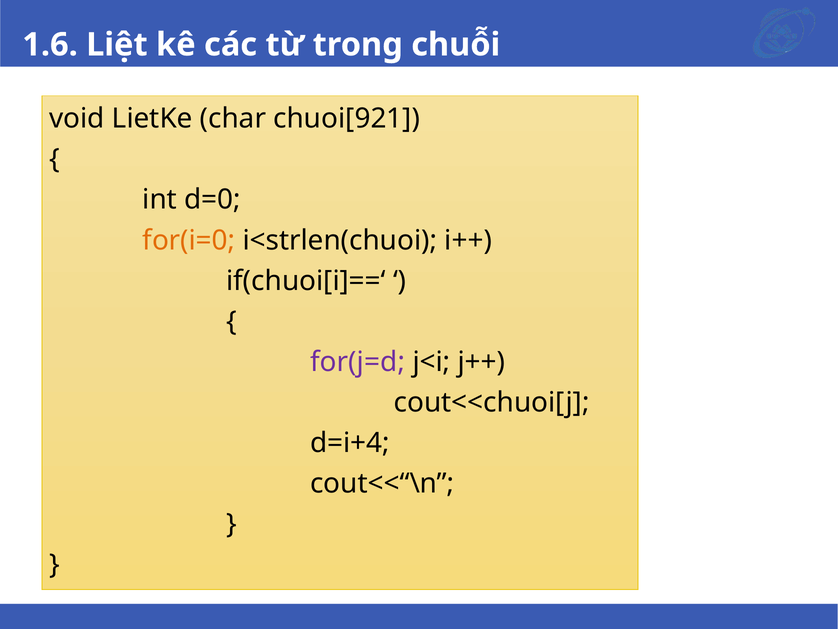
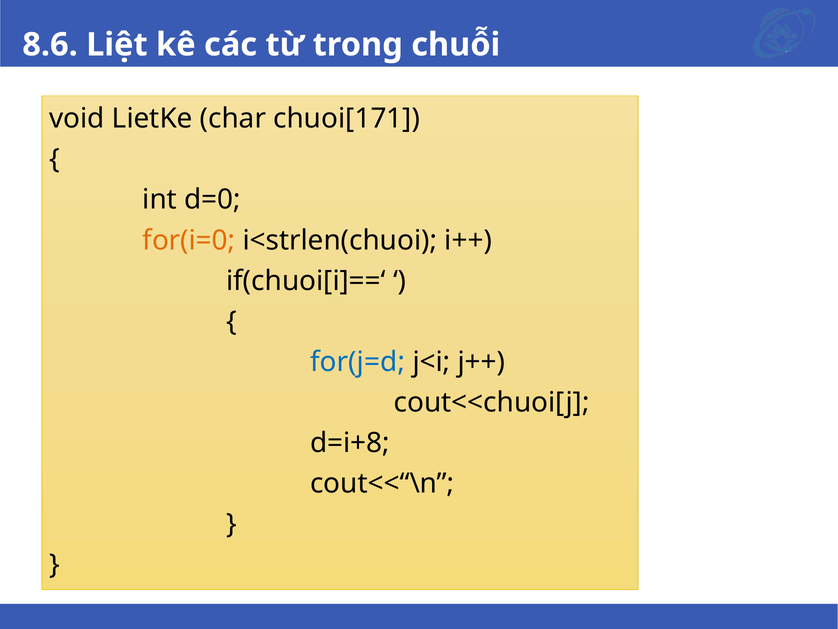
1.6: 1.6 -> 8.6 (50, 45)
chuoi[921: chuoi[921 -> chuoi[171 (347, 119)
for(j=d colour: purple -> blue (358, 362)
d=i+4: d=i+4 -> d=i+8 (350, 443)
